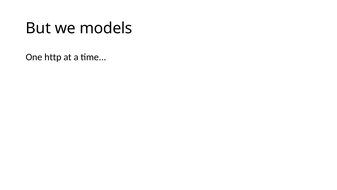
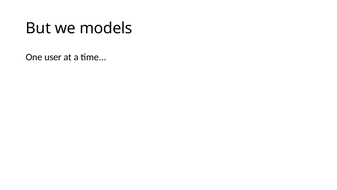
http: http -> user (53, 57)
